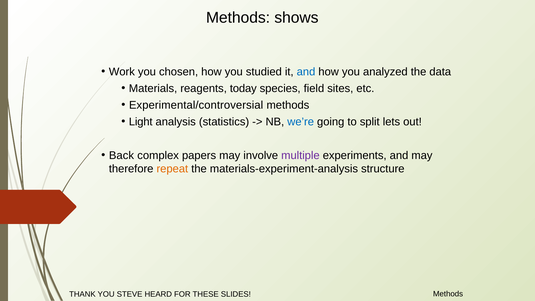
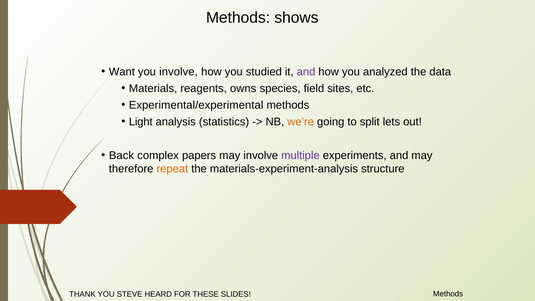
Work: Work -> Want (122, 72)
you chosen: chosen -> involve (179, 72)
and colour: blue -> purple (306, 72)
today: today -> owns (243, 88)
Experimental/controversial: Experimental/controversial -> Experimental/experimental (196, 105)
we’re colour: blue -> orange (301, 122)
